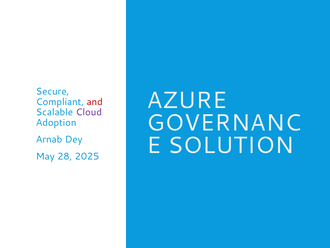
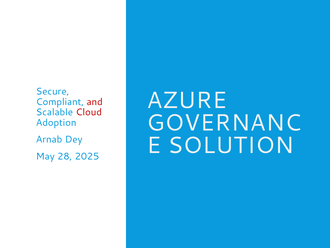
Cloud colour: purple -> red (89, 112)
